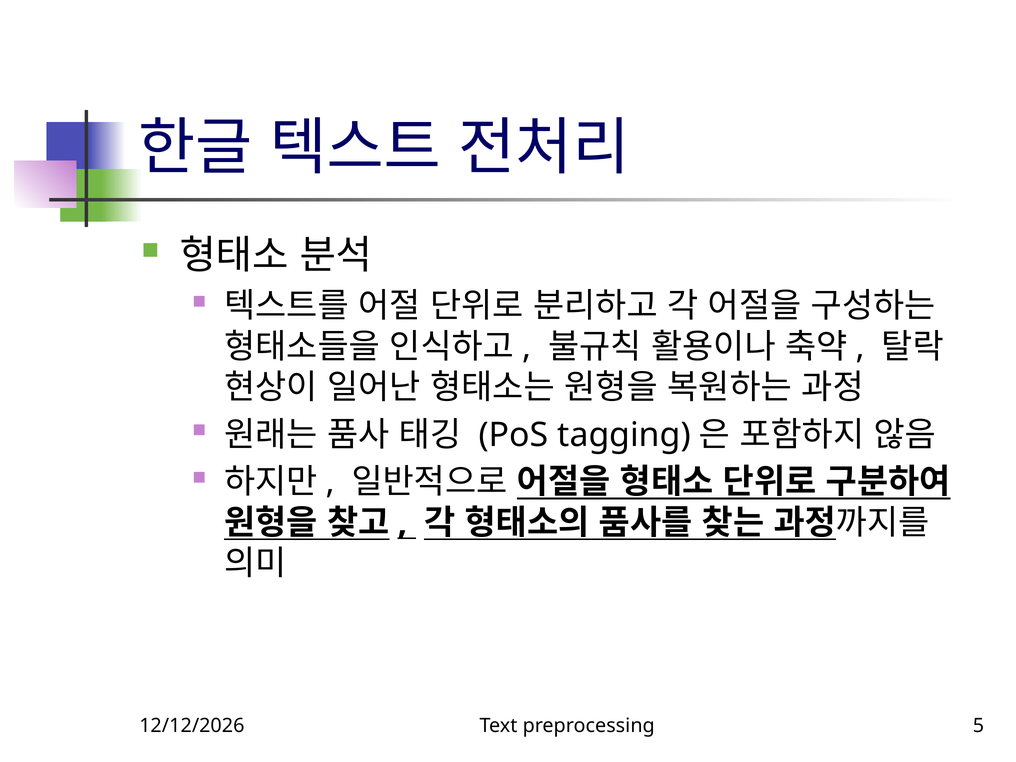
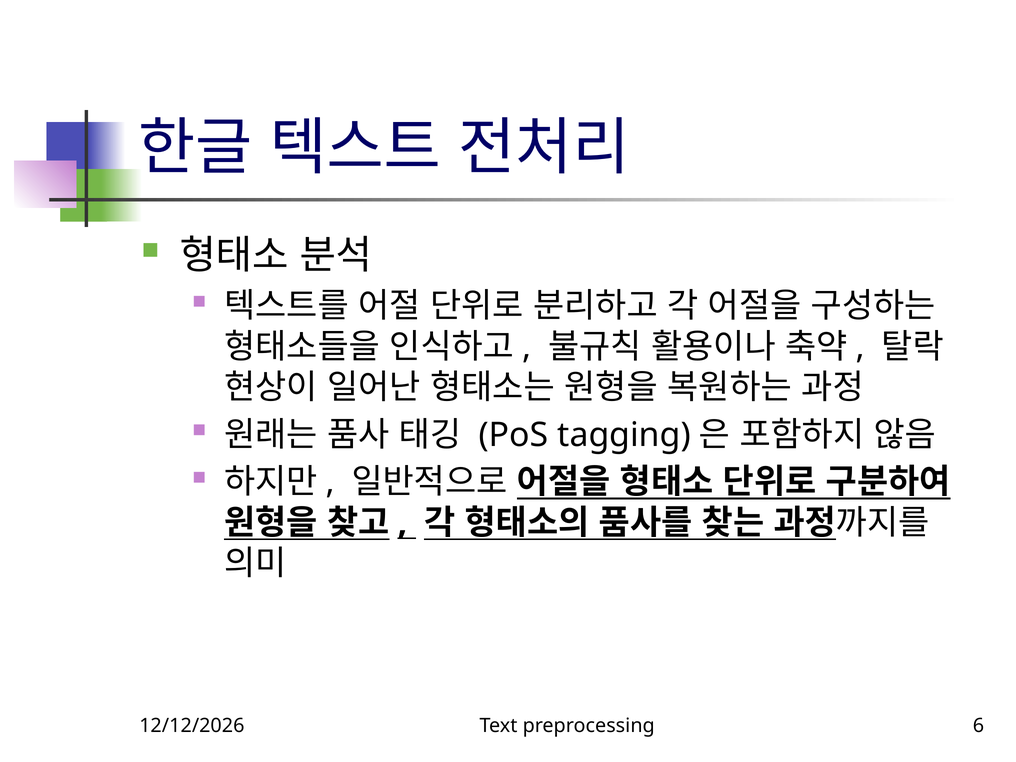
5: 5 -> 6 (978, 726)
